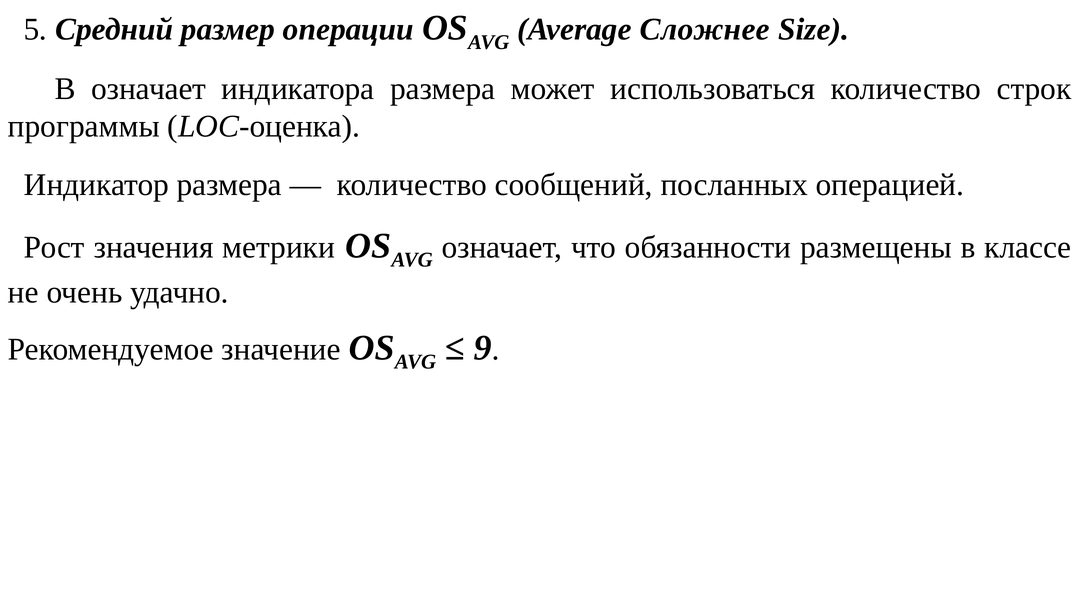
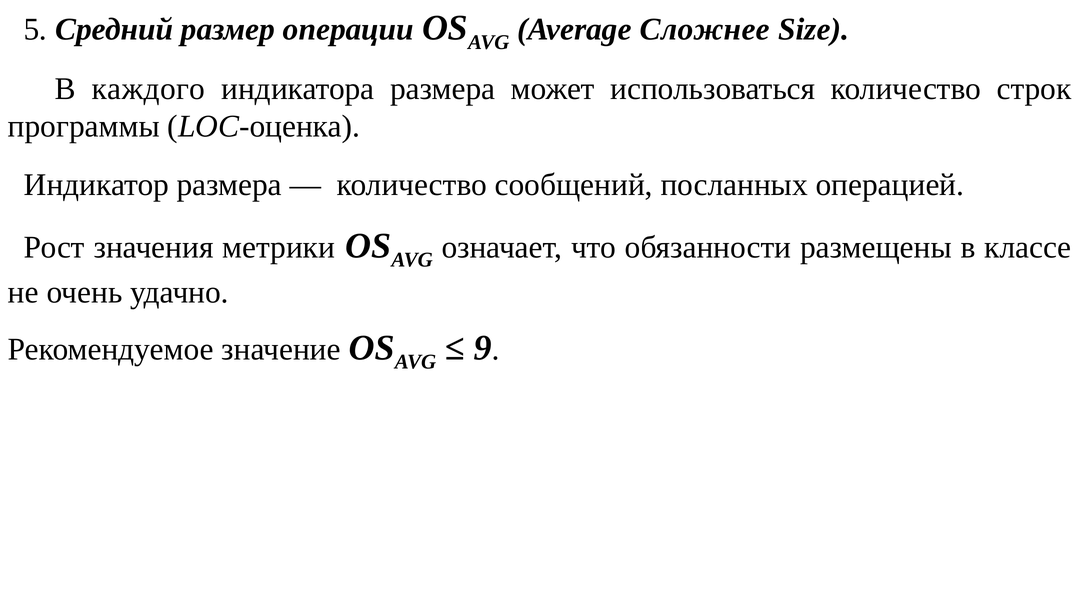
В означает: означает -> каждого (148, 89)
